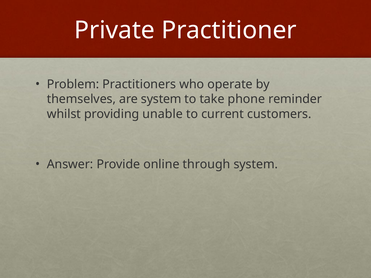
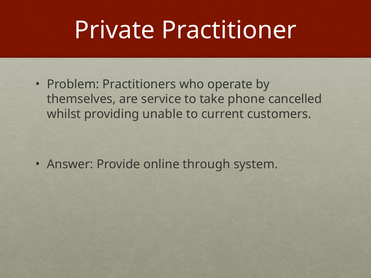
are system: system -> service (161, 99)
reminder: reminder -> cancelled (295, 99)
